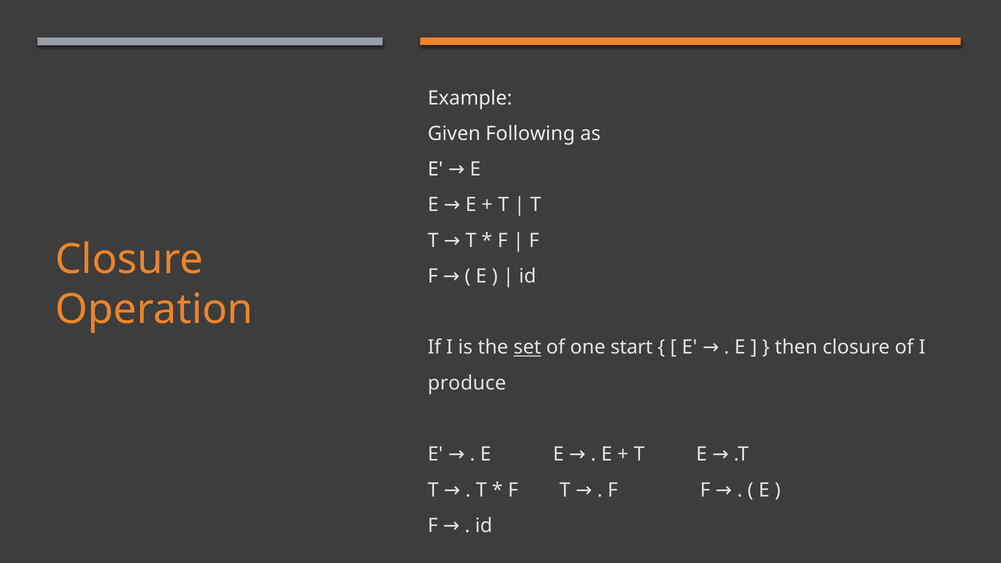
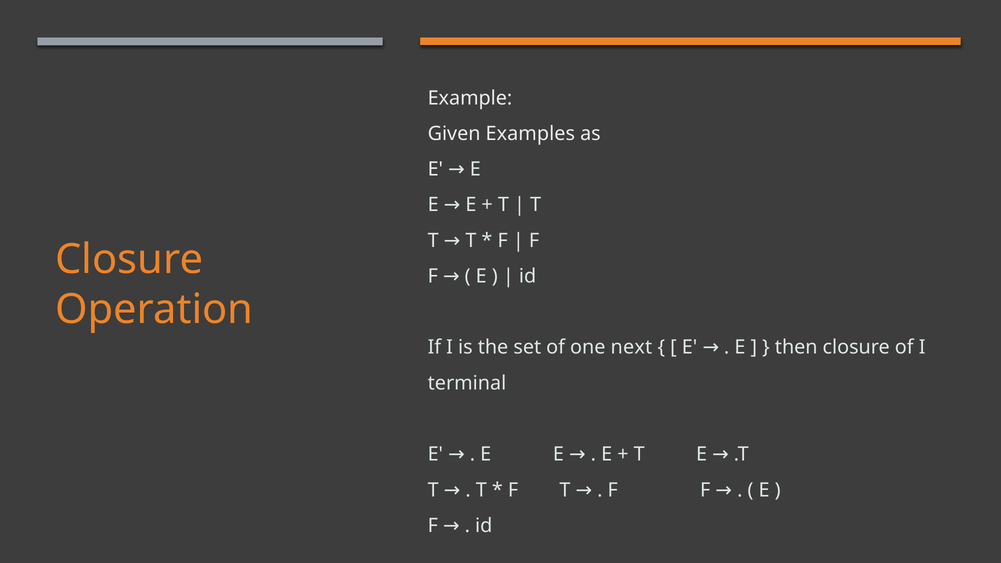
Following: Following -> Examples (530, 134)
set underline: present -> none (527, 347)
start: start -> next (631, 347)
produce: produce -> terminal (467, 383)
